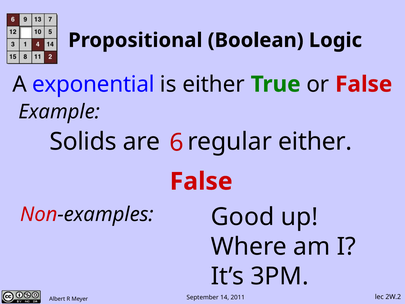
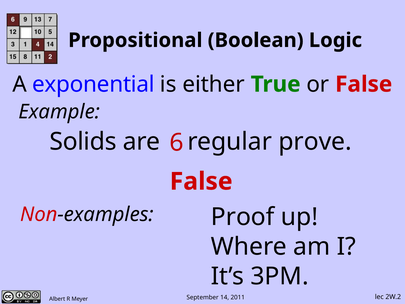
regular either: either -> prove (315, 142)
Good: Good -> Proof (243, 217)
